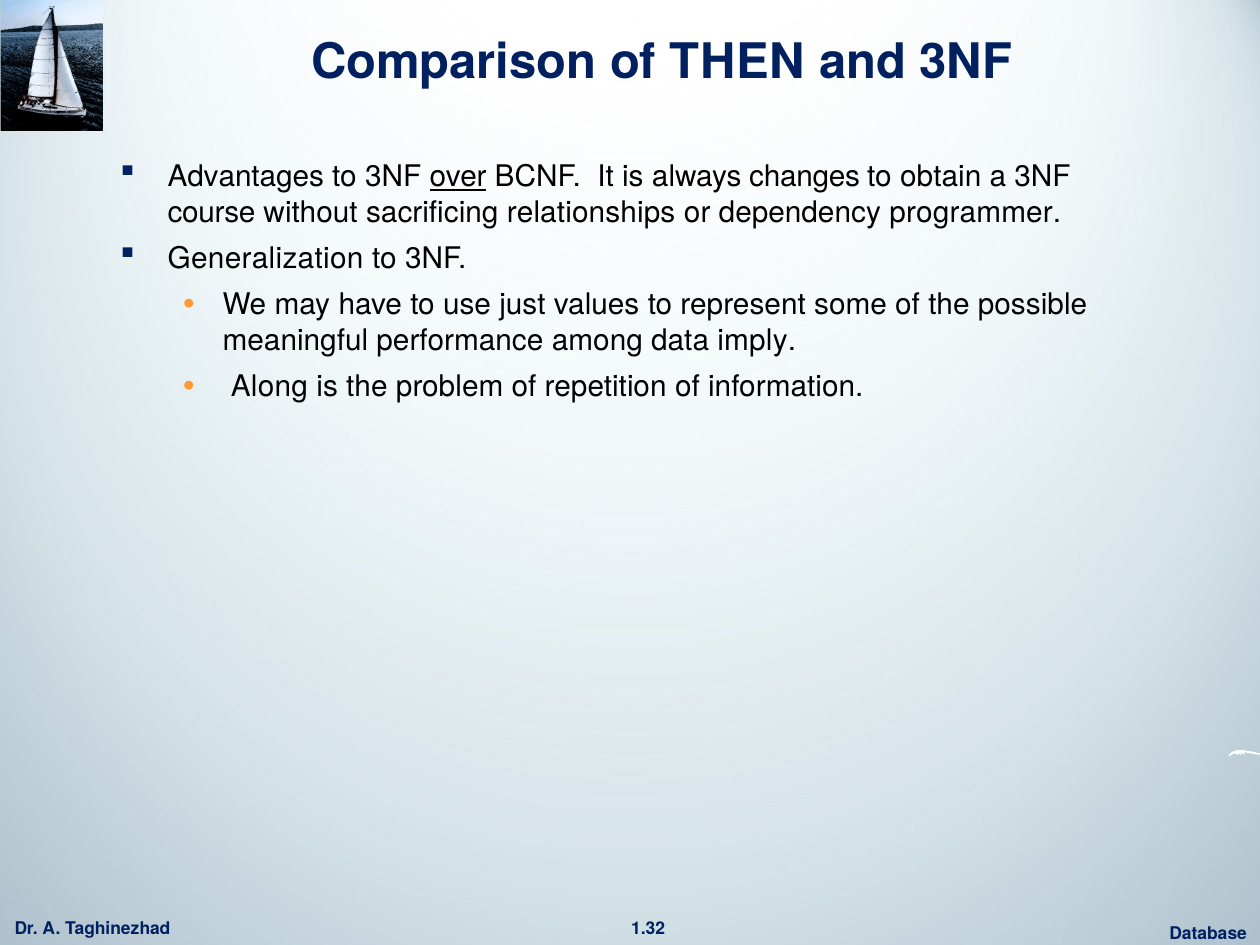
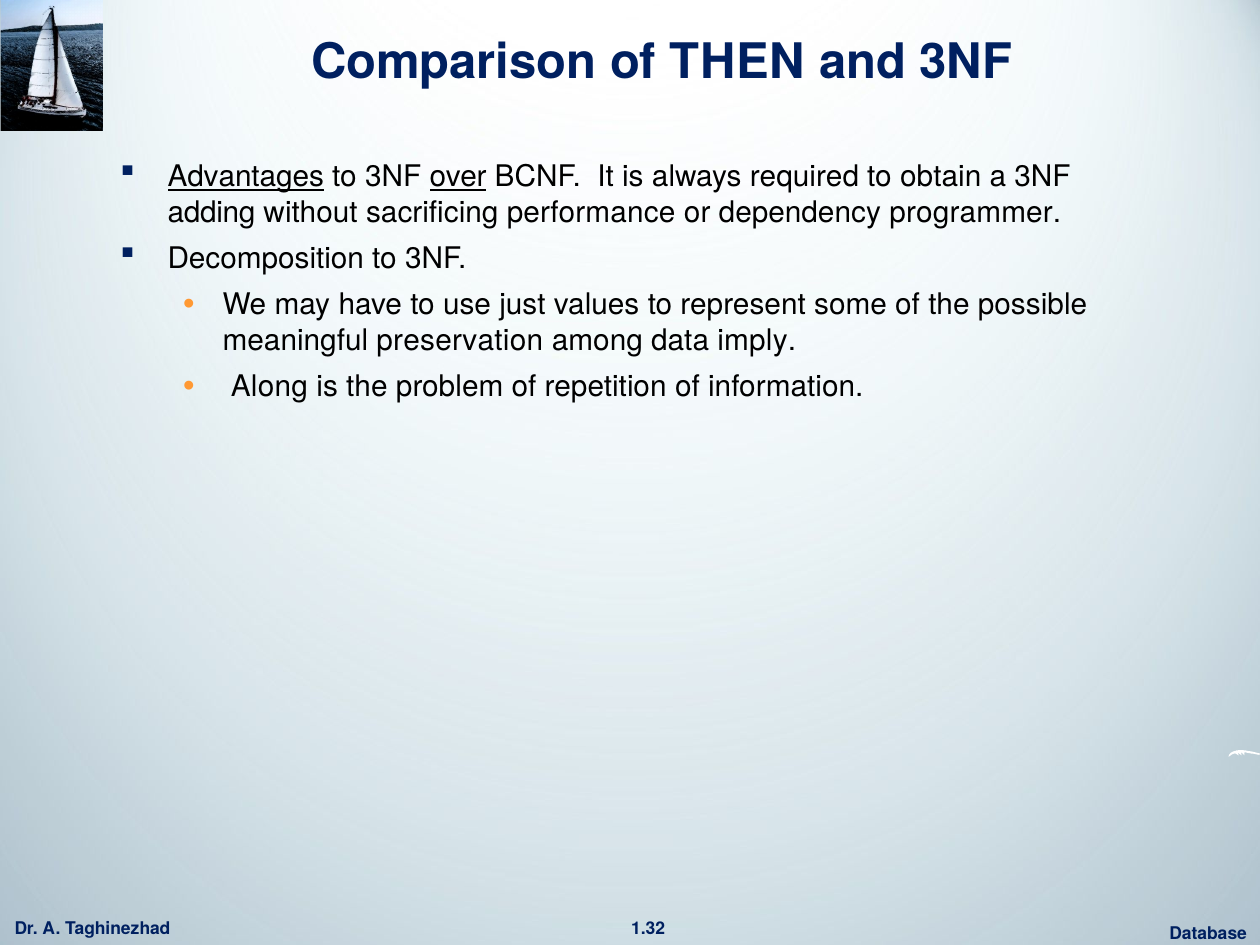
Advantages underline: none -> present (246, 177)
changes: changes -> required (804, 177)
course: course -> adding (212, 213)
relationships: relationships -> performance (591, 213)
Generalization: Generalization -> Decomposition (266, 259)
performance: performance -> preservation (460, 341)
